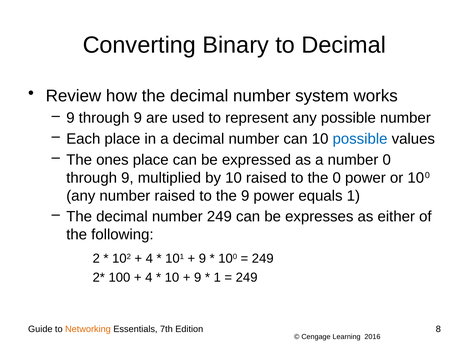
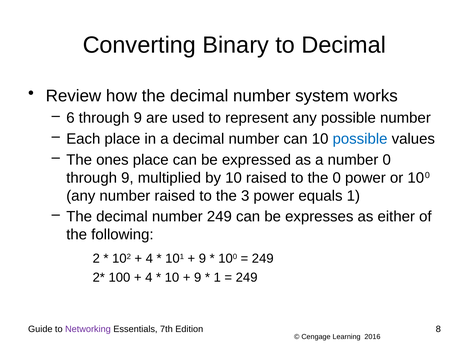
9: 9 -> 6 (70, 118)
the 9: 9 -> 3 (245, 196)
Networking colour: orange -> purple (88, 329)
